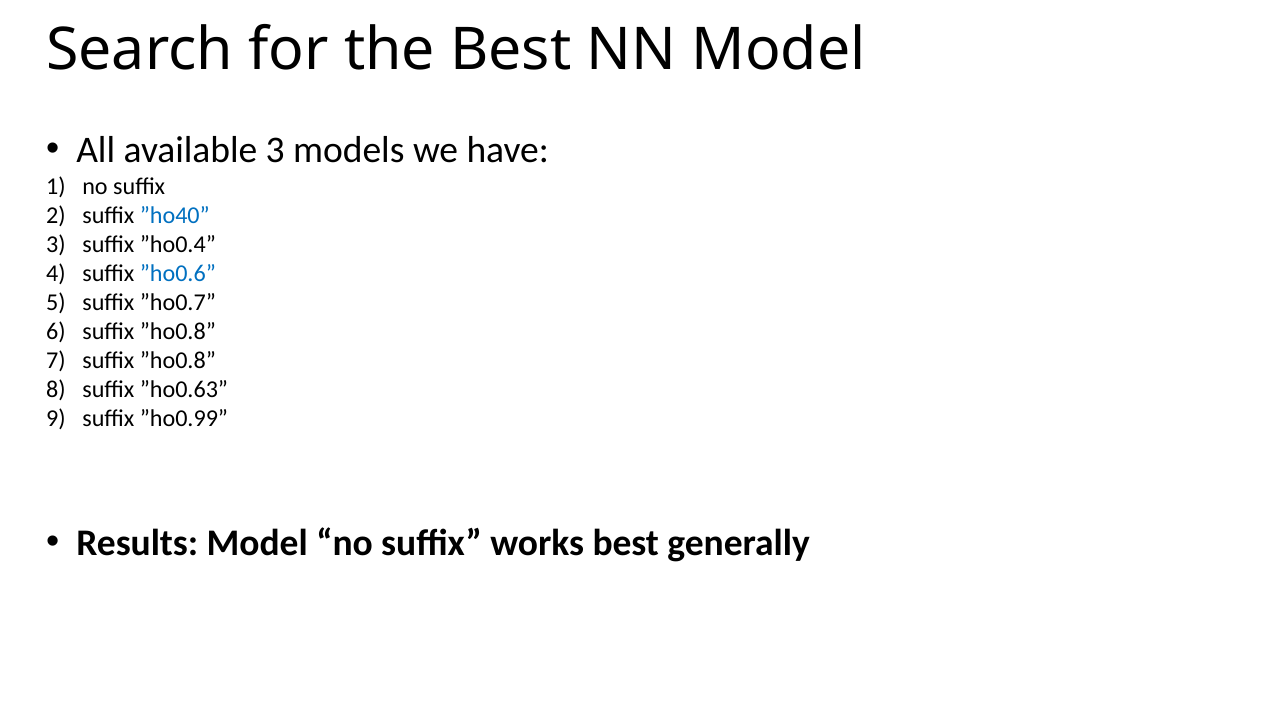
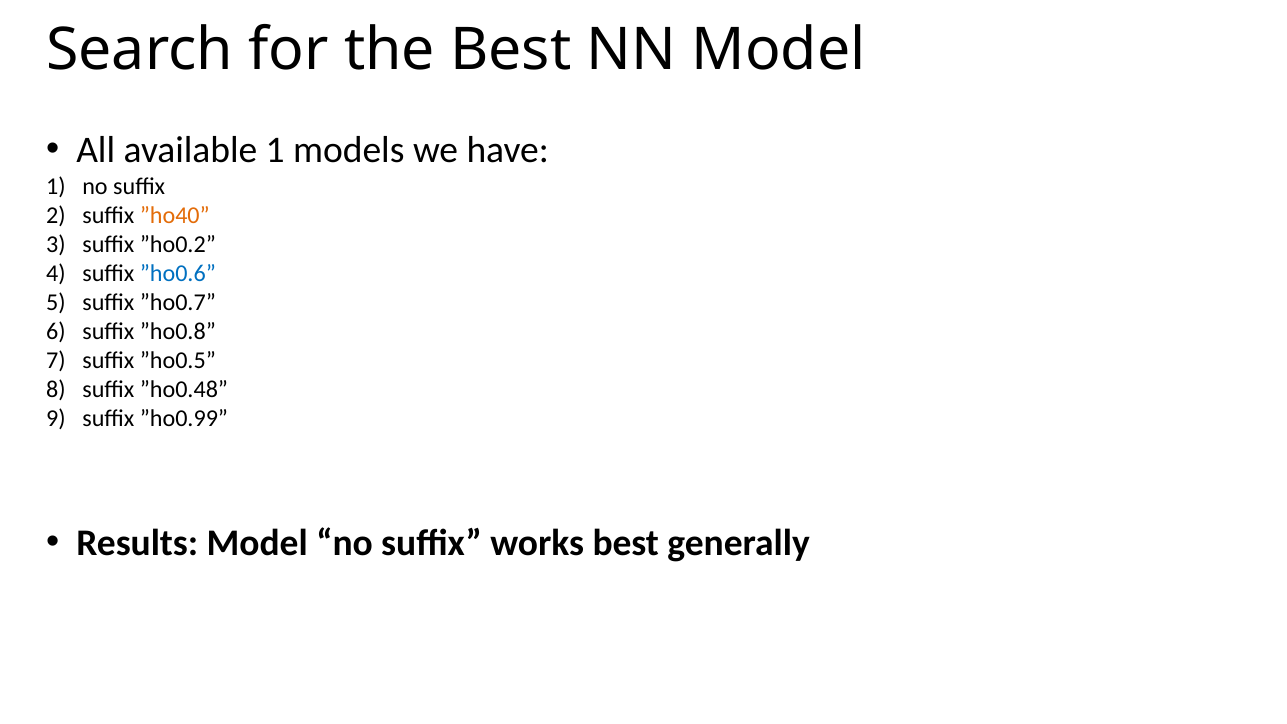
available 3: 3 -> 1 (275, 150)
”ho40 colour: blue -> orange (175, 215)
”ho0.4: ”ho0.4 -> ”ho0.2 (178, 244)
”ho0.8: ”ho0.8 -> ”ho0.5 (178, 360)
”ho0.63: ”ho0.63 -> ”ho0.48 (184, 389)
